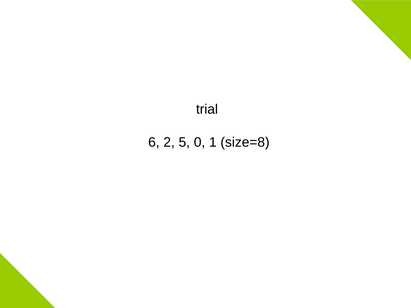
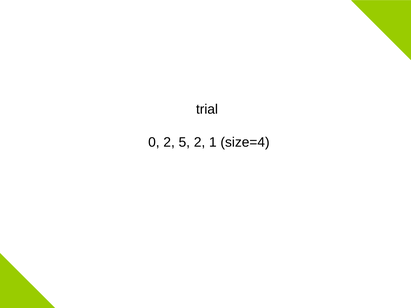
6: 6 -> 0 (154, 142)
5 0: 0 -> 2 (200, 142)
size=8: size=8 -> size=4 (245, 142)
